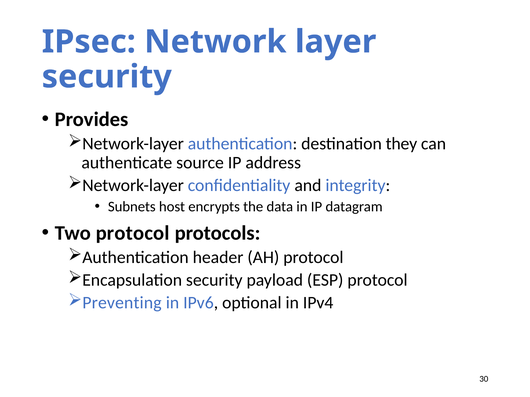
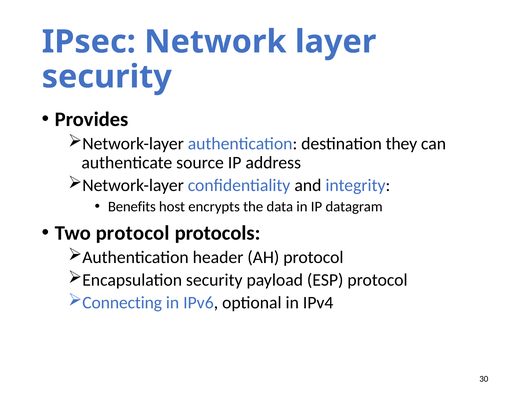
Subnets: Subnets -> Benefits (132, 207)
Preventing: Preventing -> Connecting (122, 303)
